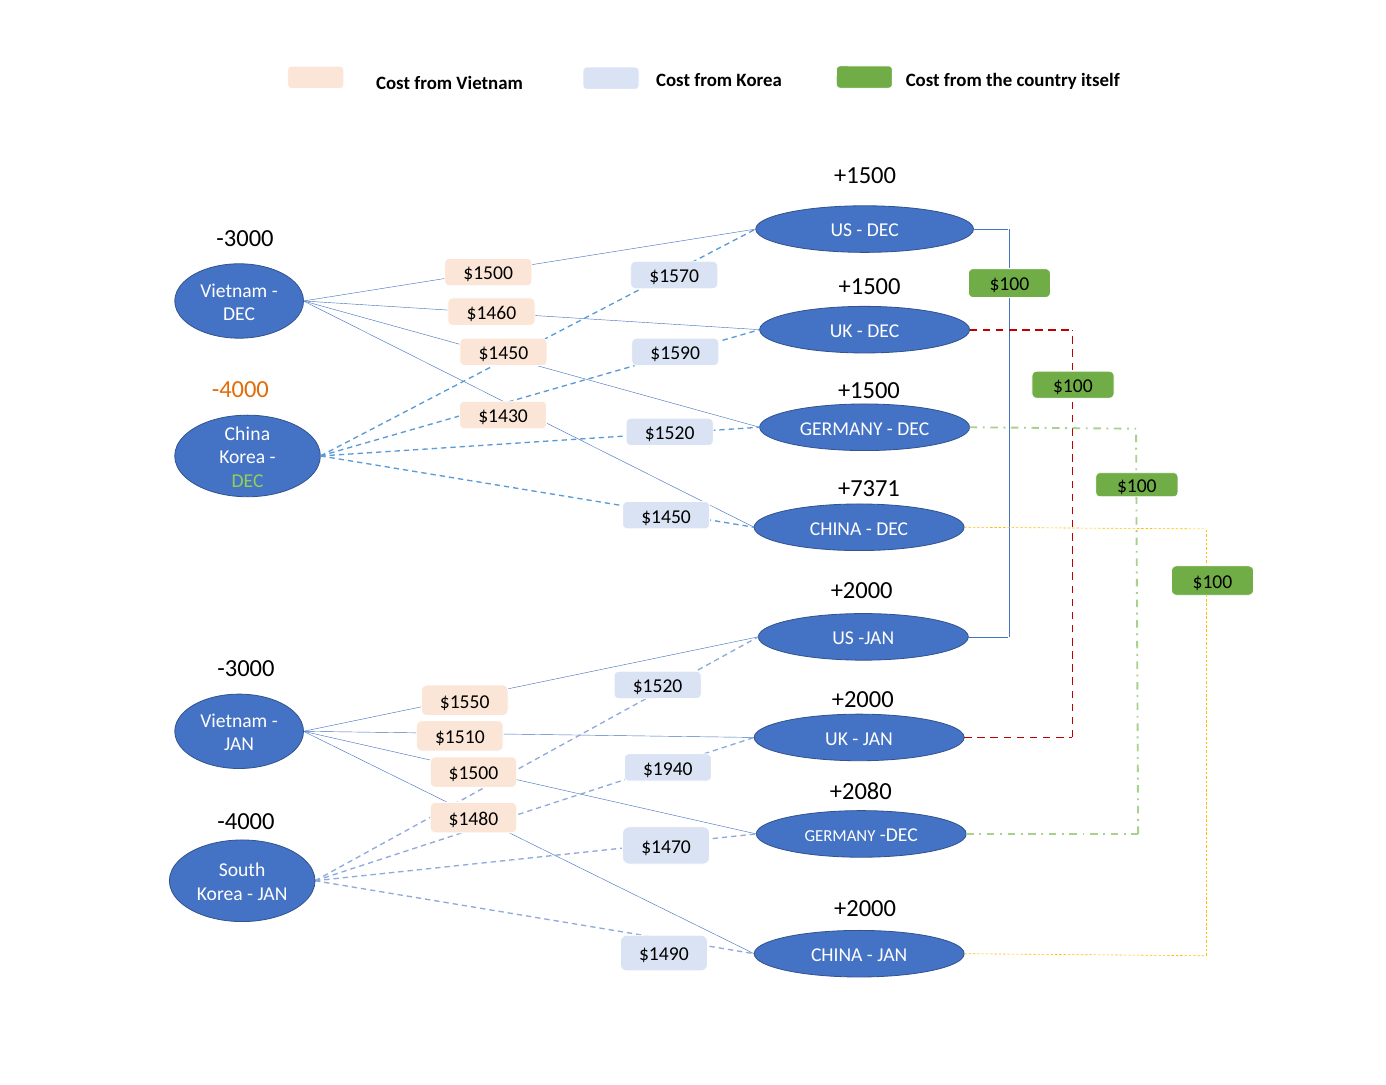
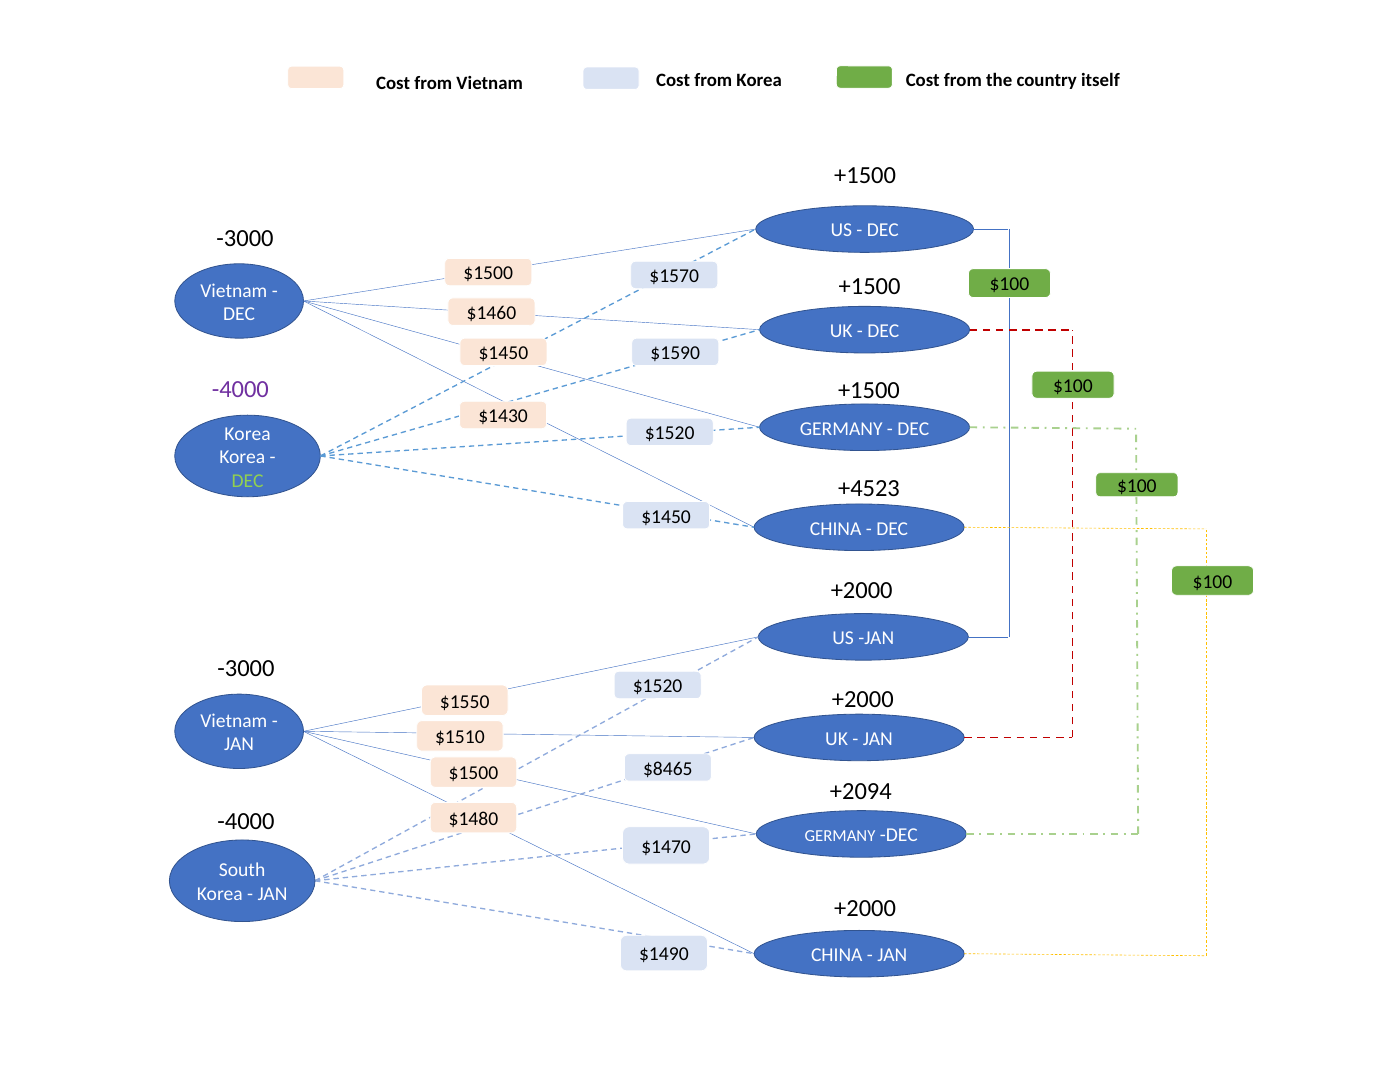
-4000 colour: orange -> purple (240, 390)
China: China -> Korea (248, 434)
+7371: +7371 -> +4523 (869, 488)
$1940: $1940 -> $8465 (668, 769)
+2080: +2080 -> +2094 (861, 791)
